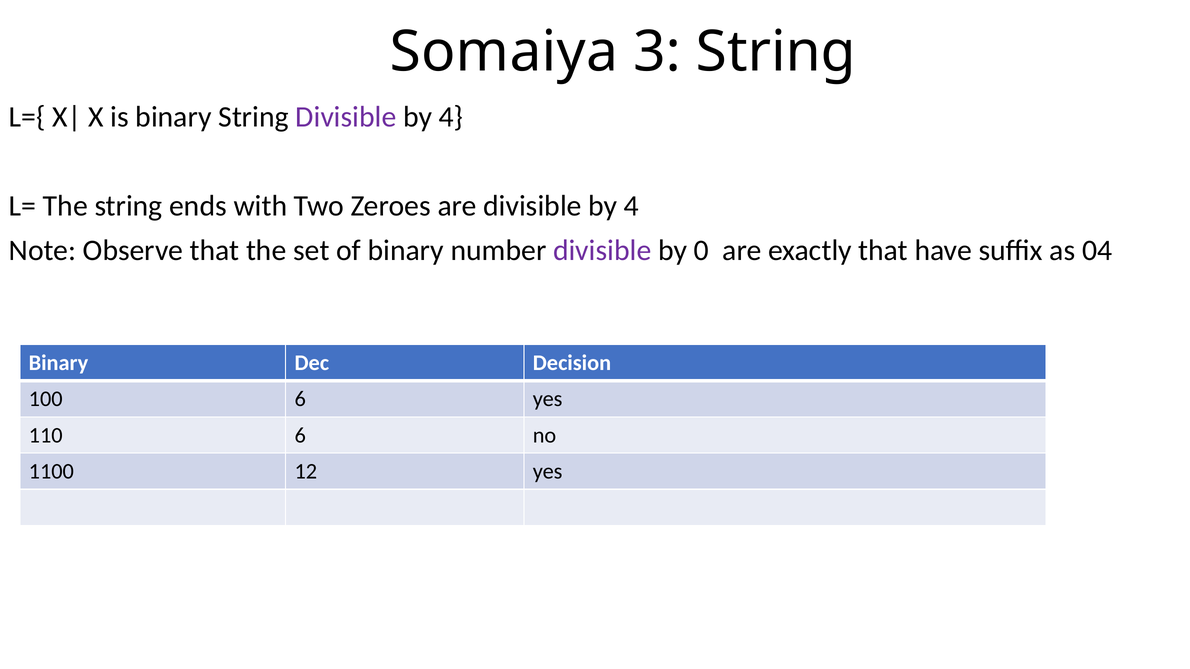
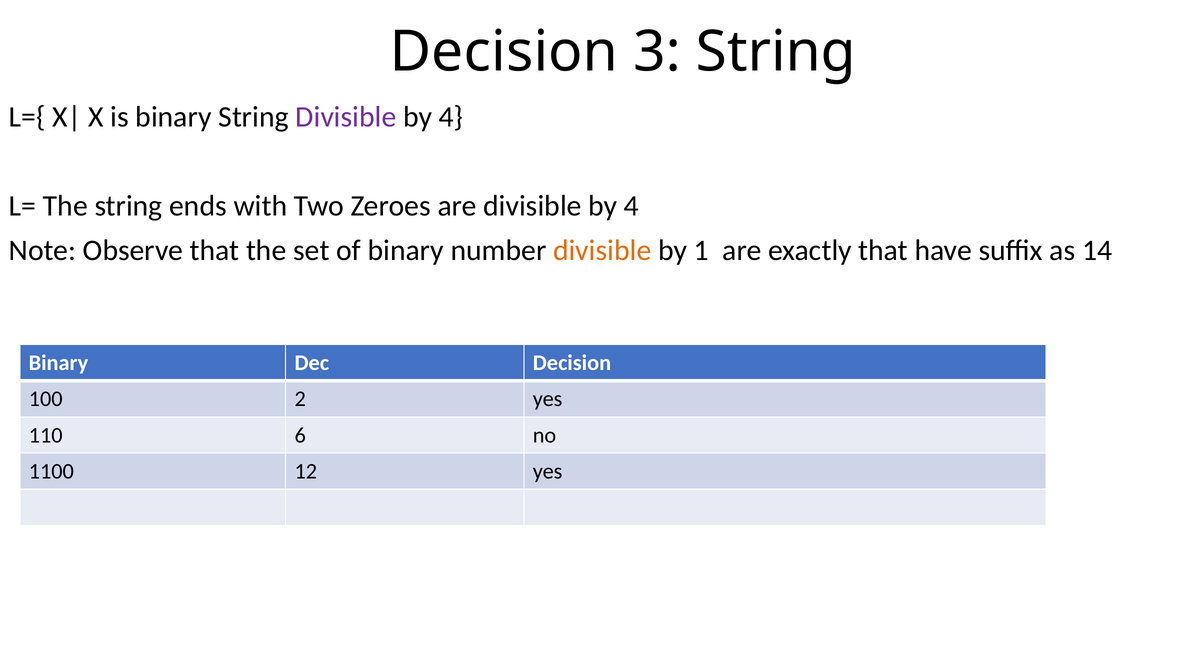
Somaiya: Somaiya -> Decision (504, 52)
divisible colour: purple -> orange (602, 250)
0: 0 -> 1 (701, 250)
04: 04 -> 14 (1097, 250)
100 6: 6 -> 2 (300, 399)
